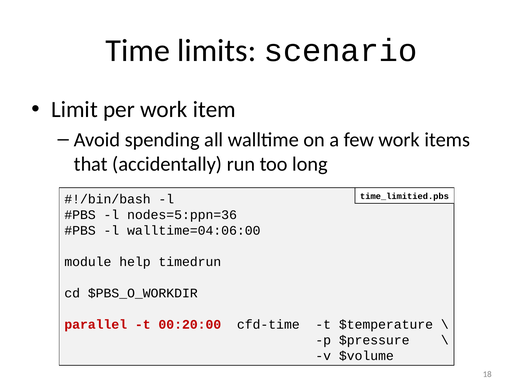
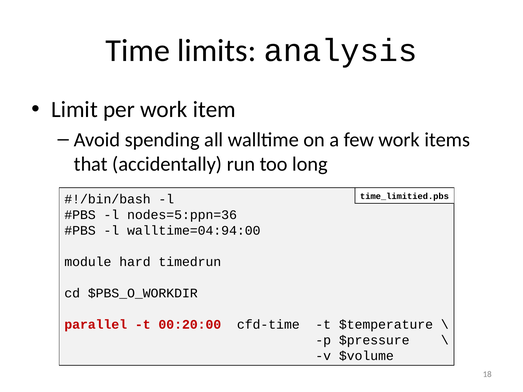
scenario: scenario -> analysis (341, 51)
walltime=04:06:00: walltime=04:06:00 -> walltime=04:94:00 (194, 231)
help: help -> hard (135, 262)
